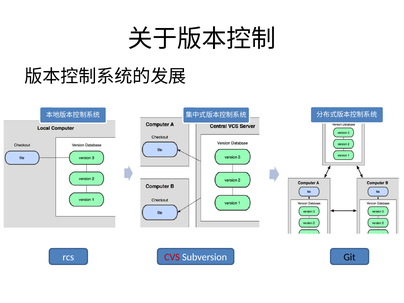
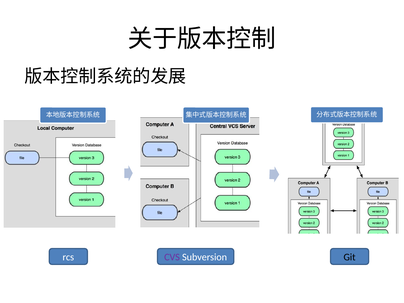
CVS colour: red -> purple (172, 257)
